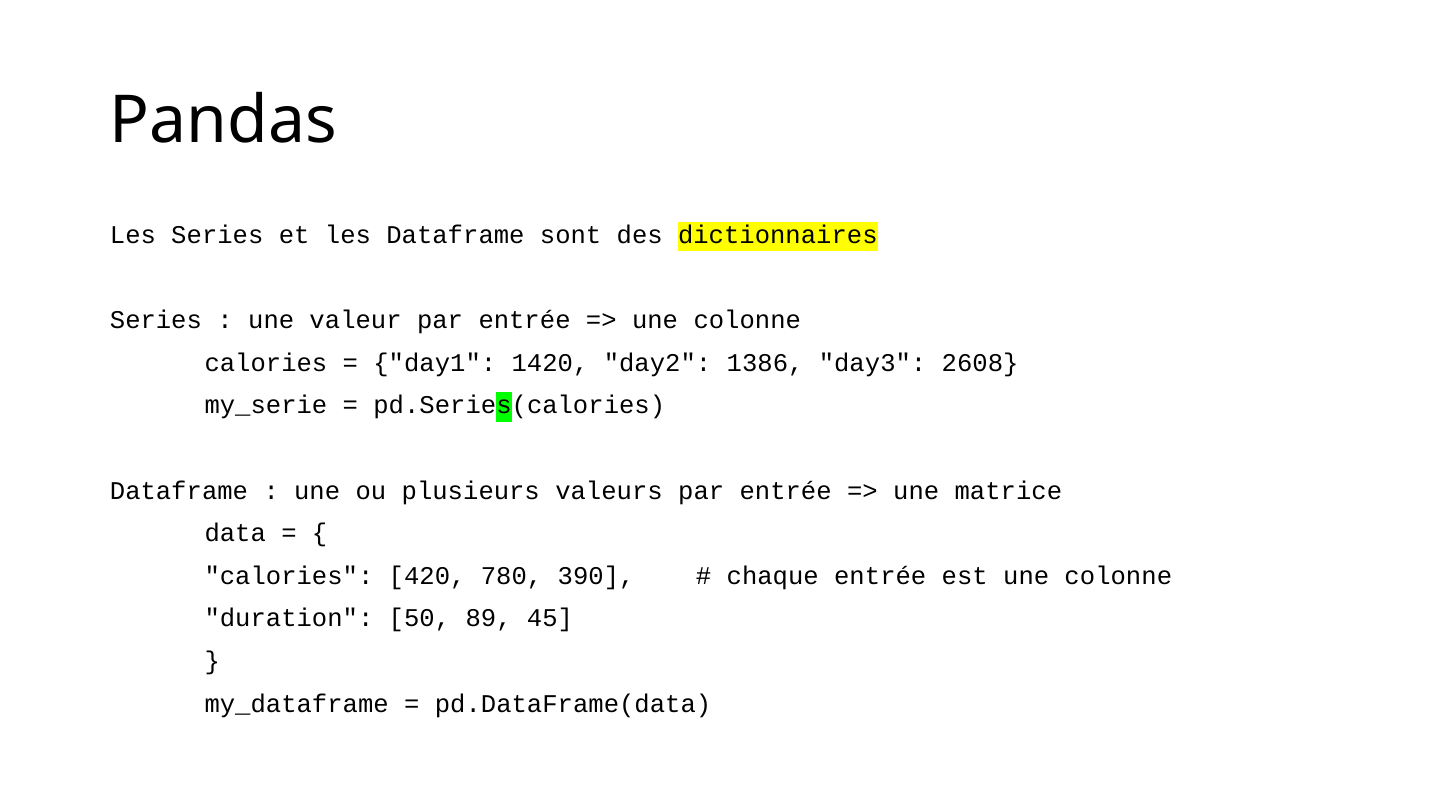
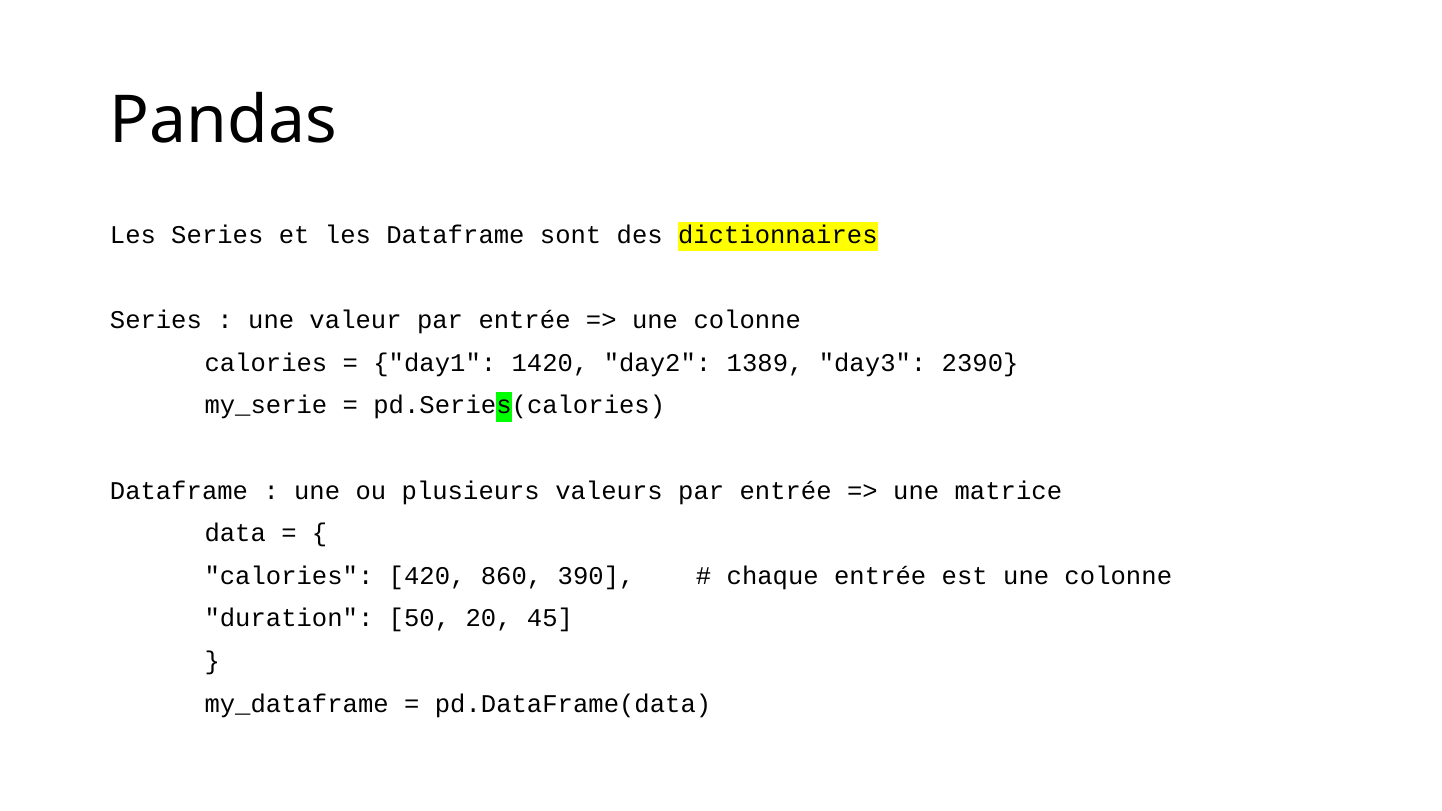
1386: 1386 -> 1389 (765, 363)
2608: 2608 -> 2390 (980, 363)
780: 780 -> 860 (512, 576)
89: 89 -> 20 (489, 619)
